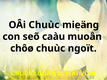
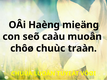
OÂi Chuùc: Chuùc -> Haèng (44, 25)
ngoït: ngoït -> traàn (82, 48)
